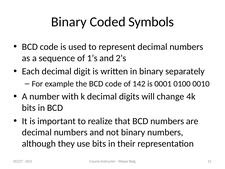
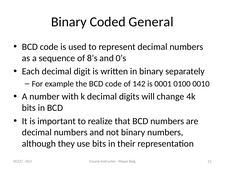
Symbols: Symbols -> General (151, 22)
1’s: 1’s -> 8’s (92, 58)
2’s: 2’s -> 0’s (121, 58)
